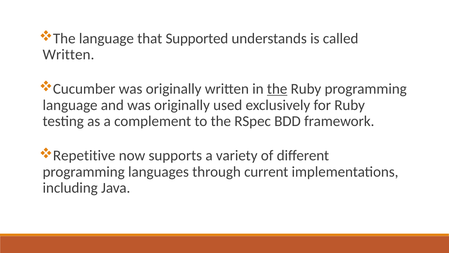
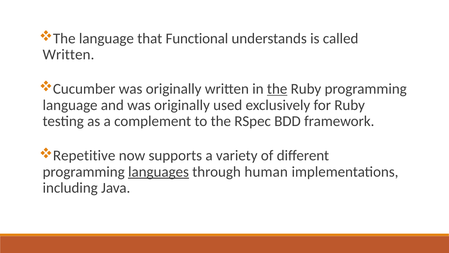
Supported: Supported -> Functional (197, 38)
languages underline: none -> present (159, 171)
current: current -> human (266, 171)
